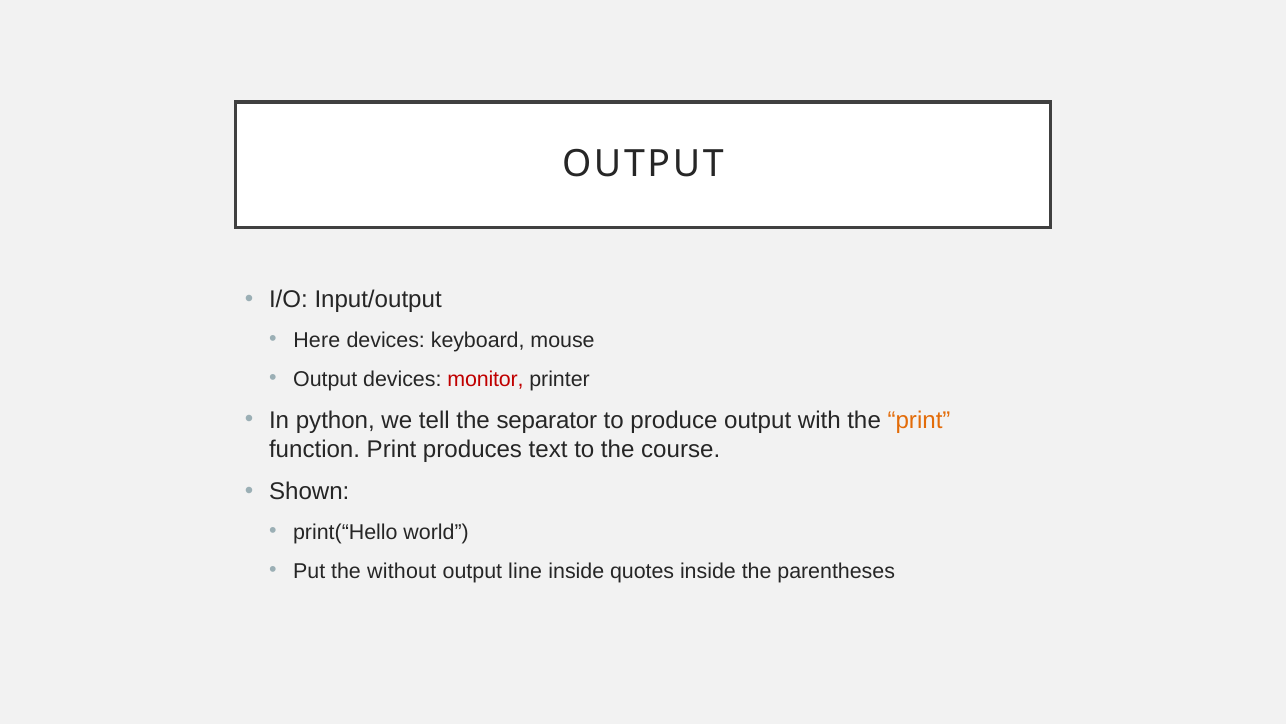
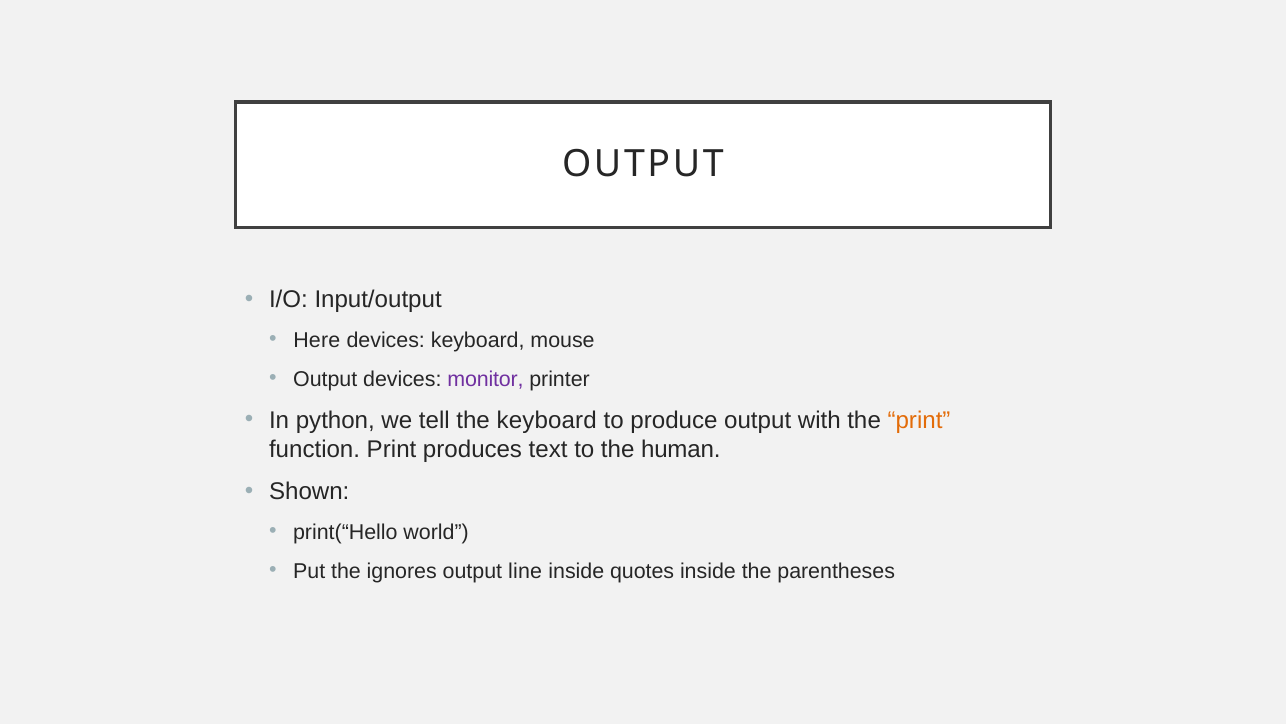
monitor colour: red -> purple (486, 379)
the separator: separator -> keyboard (547, 420)
course: course -> human (681, 449)
without: without -> ignores (402, 571)
